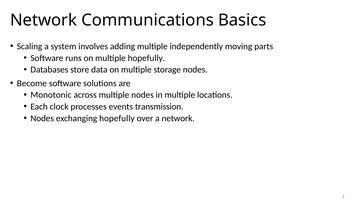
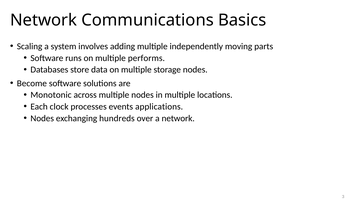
multiple hopefully: hopefully -> performs (146, 58)
transmission: transmission -> applications (159, 107)
exchanging hopefully: hopefully -> hundreds (117, 118)
